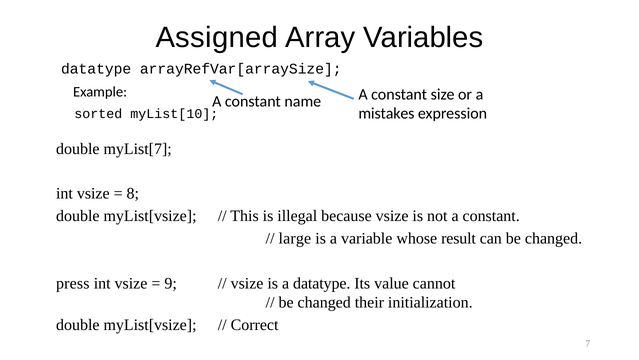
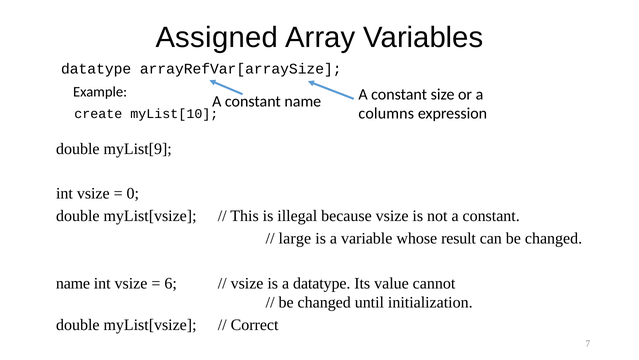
mistakes: mistakes -> columns (386, 113)
sorted: sorted -> create (98, 114)
myList[7: myList[7 -> myList[9 (138, 149)
8: 8 -> 0 (133, 193)
press: press -> name (73, 283)
9: 9 -> 6 (171, 283)
their: their -> until (369, 302)
